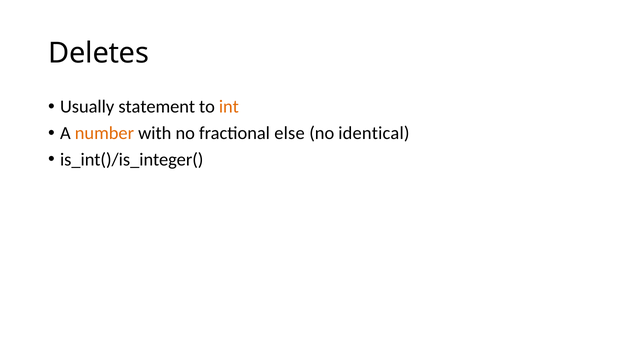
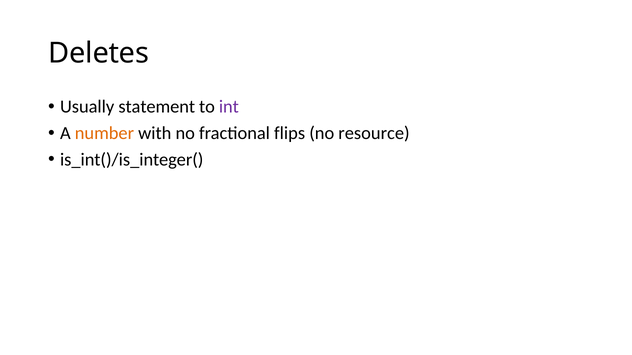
int colour: orange -> purple (229, 107)
else: else -> flips (290, 133)
identical: identical -> resource (374, 133)
